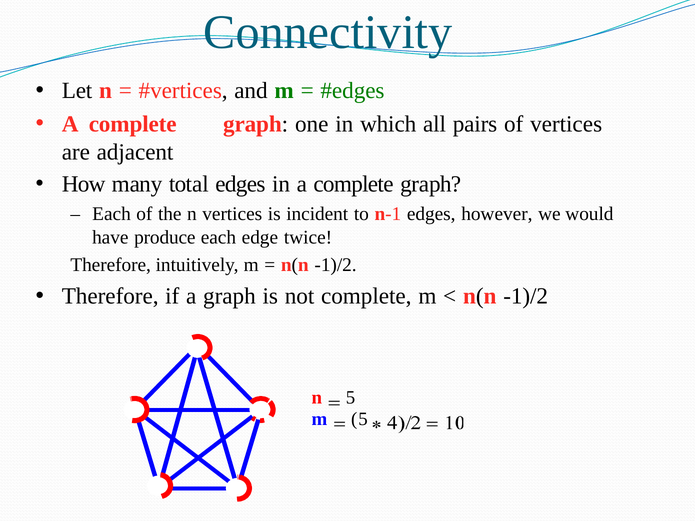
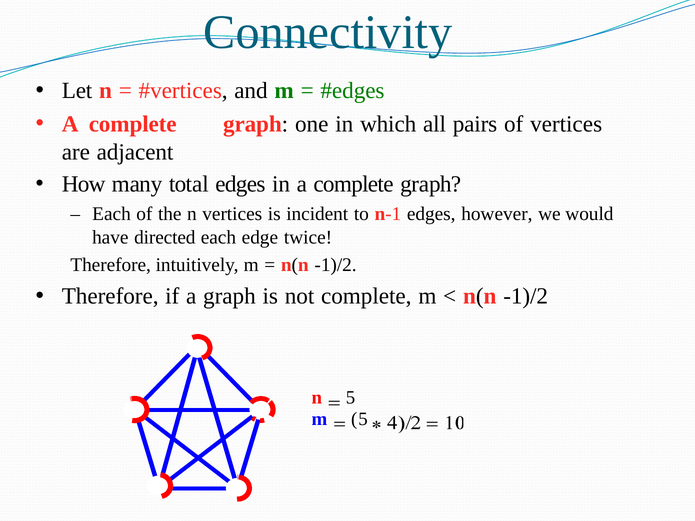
produce: produce -> directed (165, 237)
